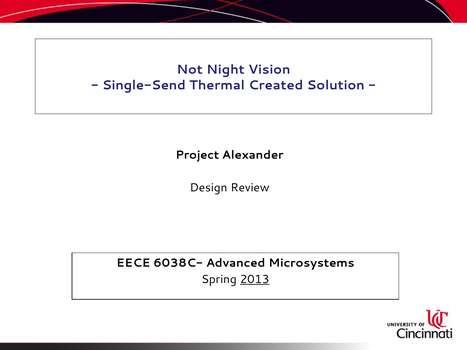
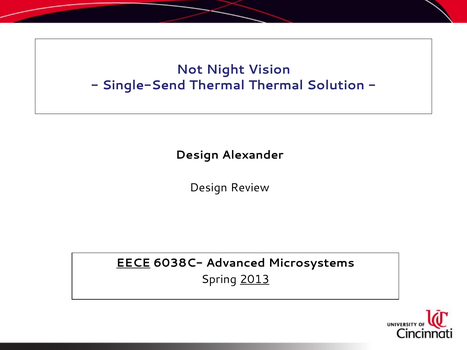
Thermal Created: Created -> Thermal (276, 85)
Project: Project -> Design (197, 155)
EECE underline: none -> present (133, 263)
